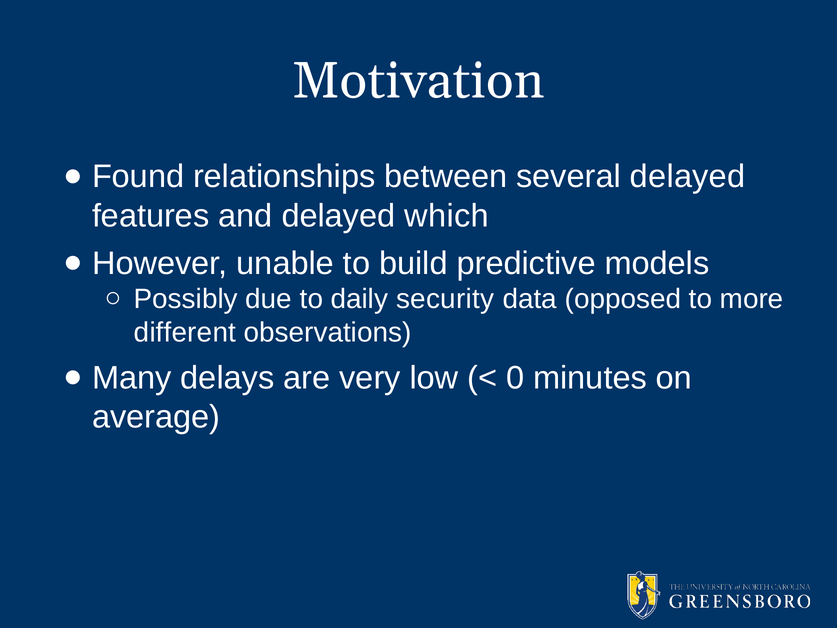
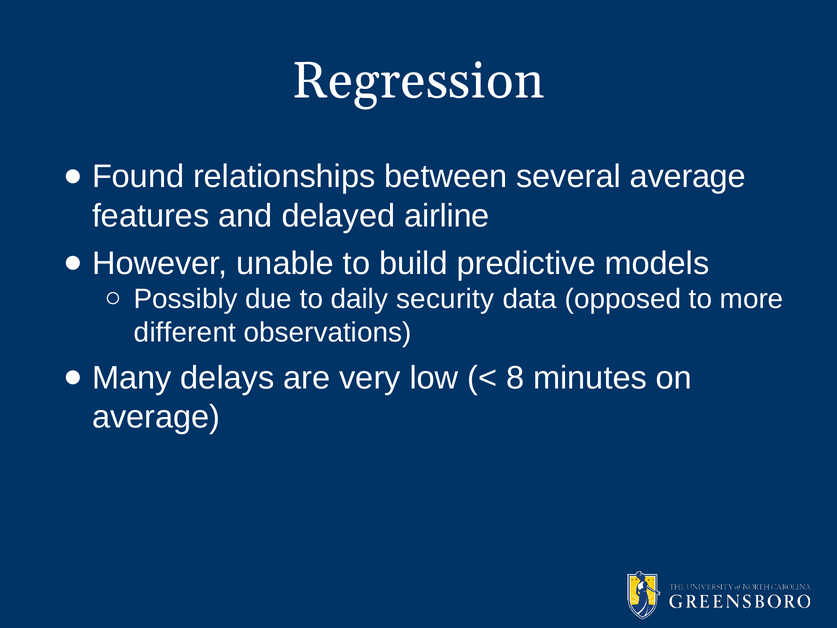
Motivation: Motivation -> Regression (418, 81)
several delayed: delayed -> average (688, 177)
which: which -> airline (447, 216)
0: 0 -> 8 (515, 378)
